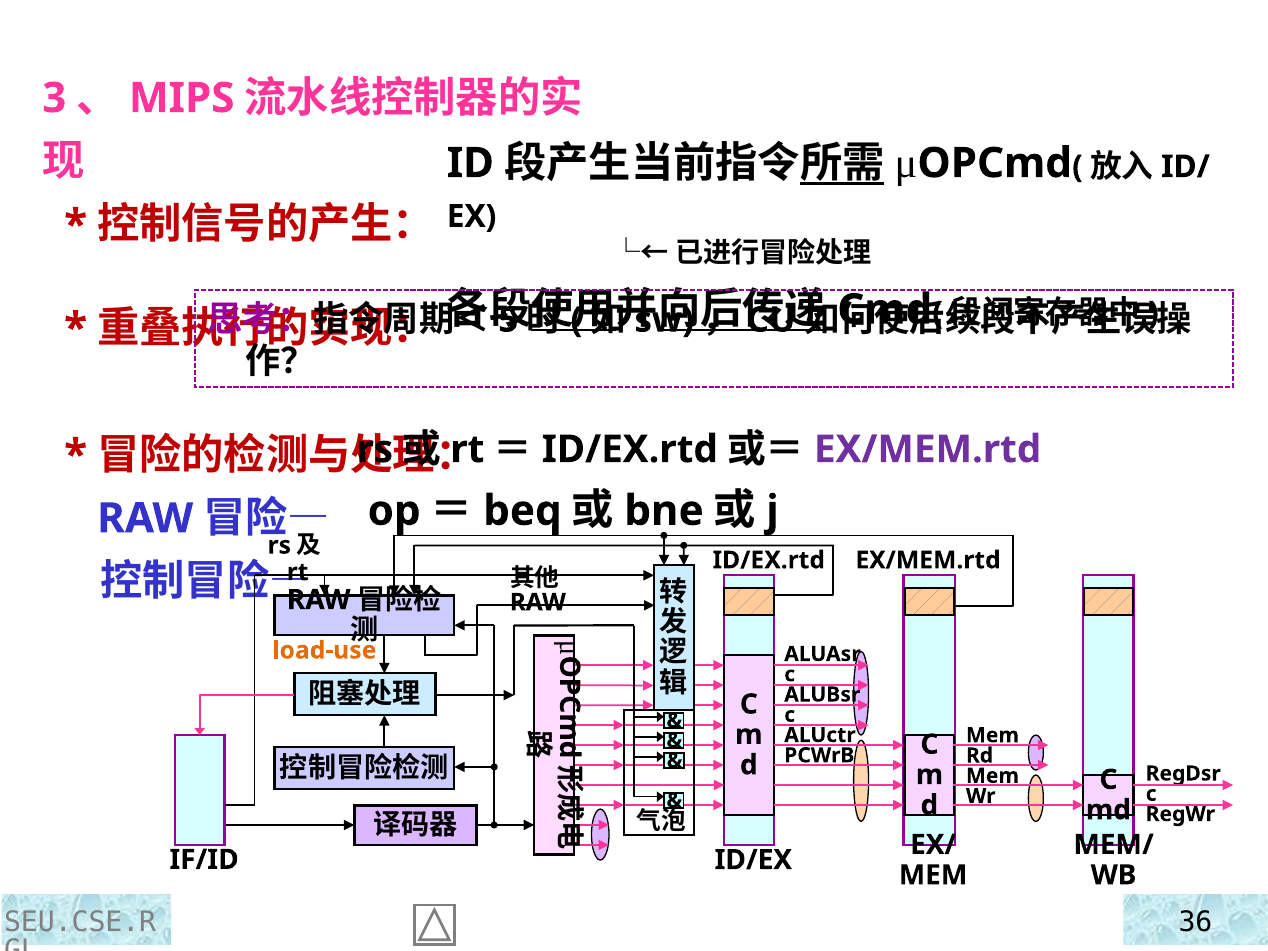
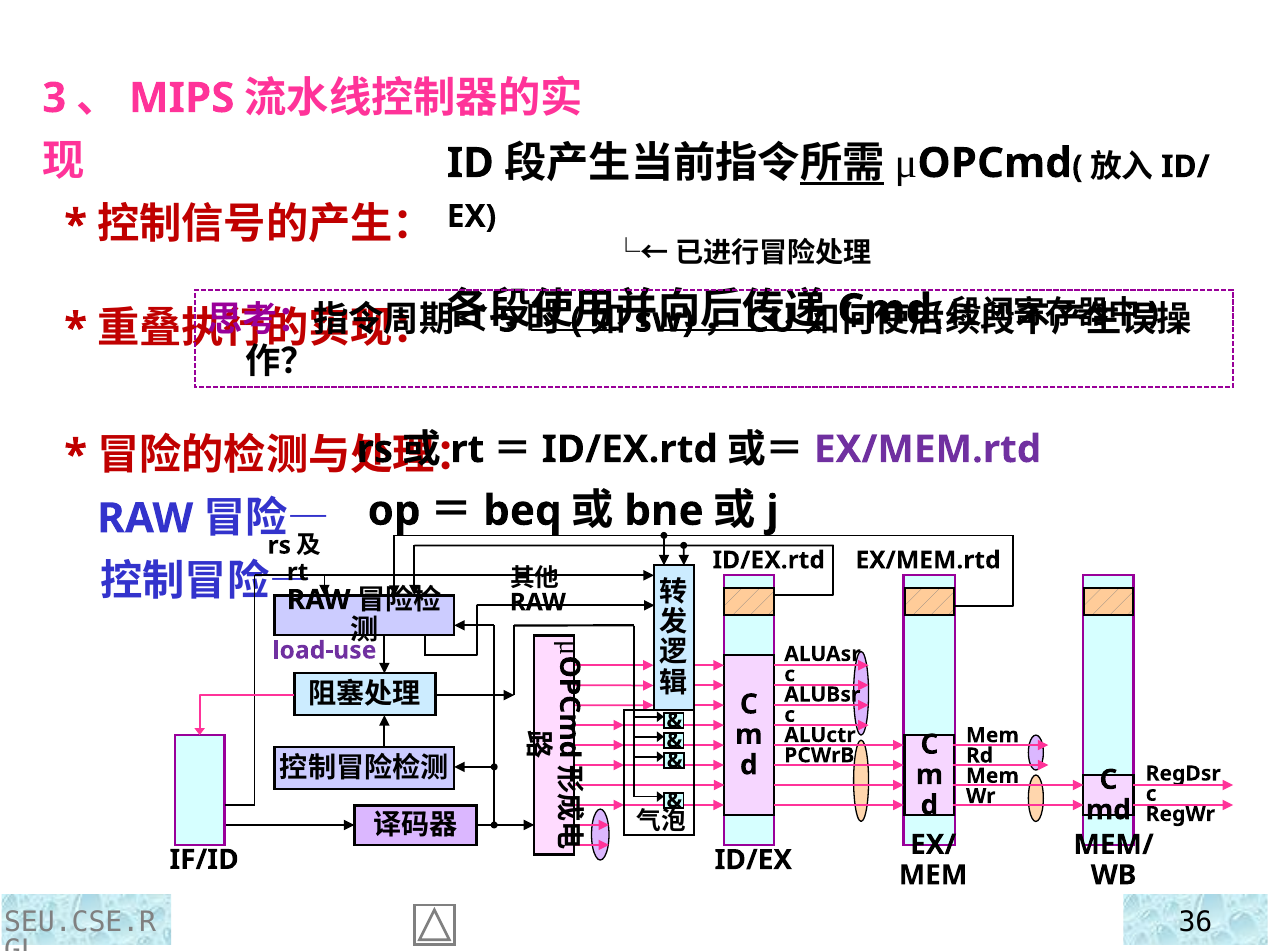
load-use colour: orange -> purple (324, 650)
